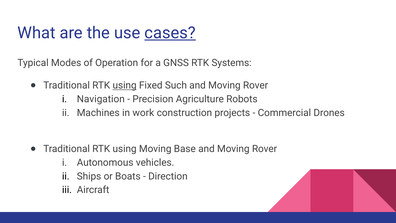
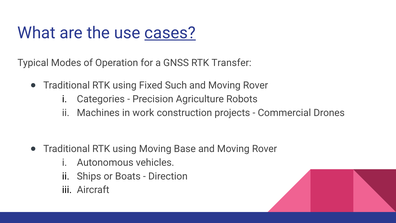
Systems: Systems -> Transfer (231, 63)
using underline: present -> none (125, 85)
Navigation: Navigation -> Categories (101, 99)
